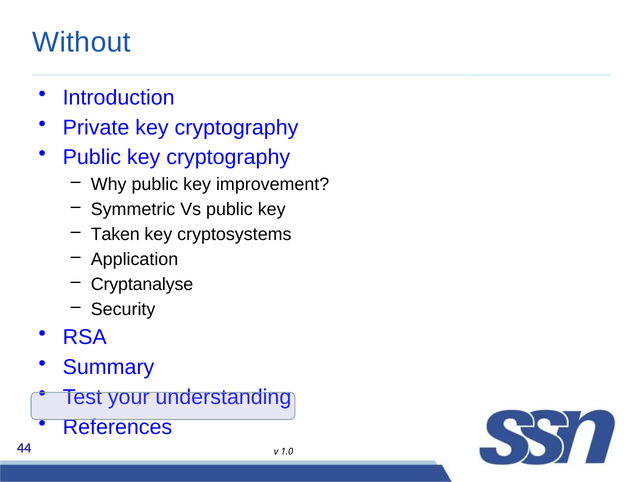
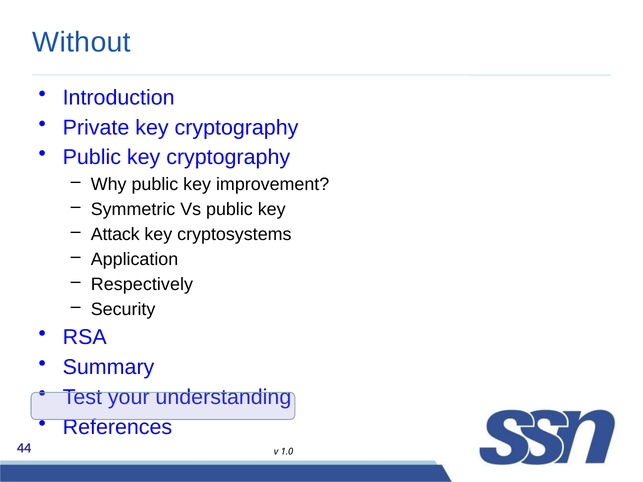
Taken: Taken -> Attack (115, 234)
Cryptanalyse: Cryptanalyse -> Respectively (142, 284)
